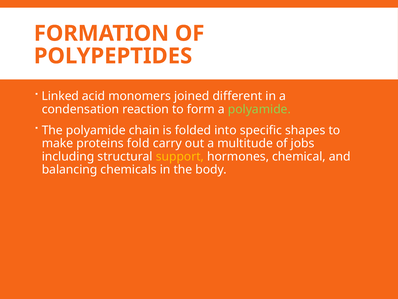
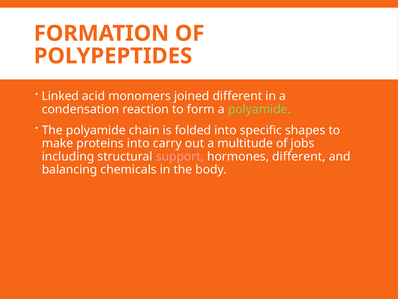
proteins fold: fold -> into (138, 143)
support colour: yellow -> pink (180, 156)
hormones chemical: chemical -> different (299, 156)
